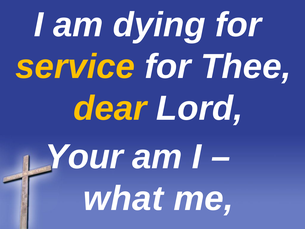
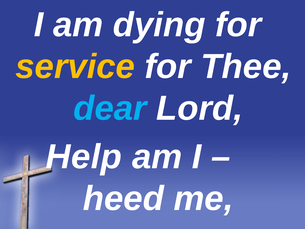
dear colour: yellow -> light blue (110, 108)
Your: Your -> Help (84, 157)
what: what -> heed (123, 199)
